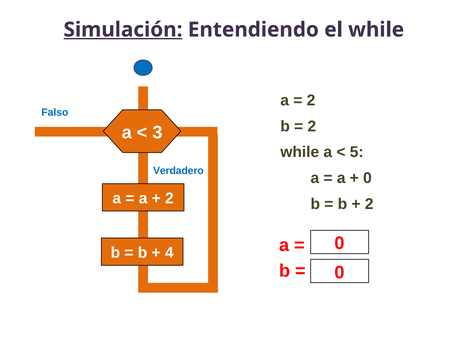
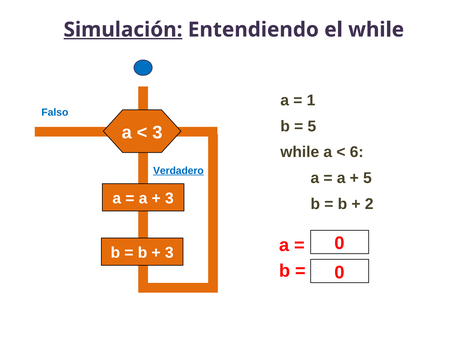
2: 2 -> 1 (311, 100)
2: 2 -> 5 (312, 126)
5: 5 -> 6 (357, 152)
Verdadero underline: none -> present (178, 170)
0: 0 -> 5 (367, 178)
2: 2 -> 3 (169, 198)
4: 4 -> 3 (169, 252)
